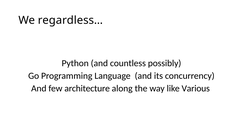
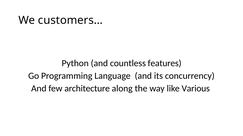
regardless…: regardless… -> customers… (70, 20)
possibly: possibly -> features (165, 64)
